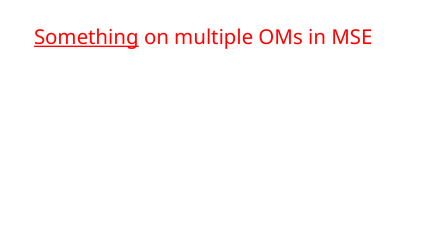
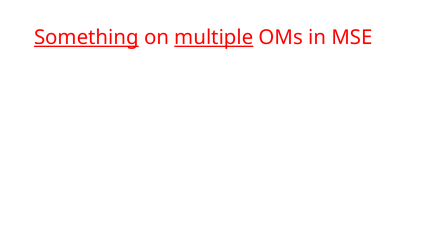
multiple underline: none -> present (214, 37)
